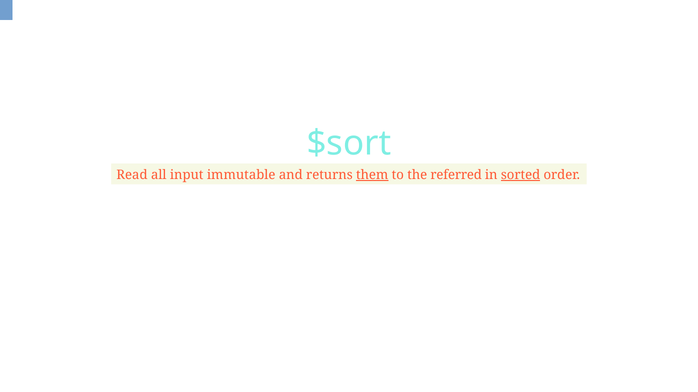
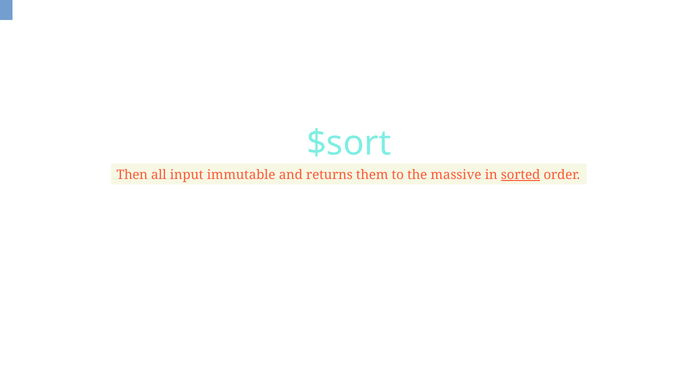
Read: Read -> Then (132, 175)
them underline: present -> none (372, 175)
referred: referred -> massive (456, 175)
